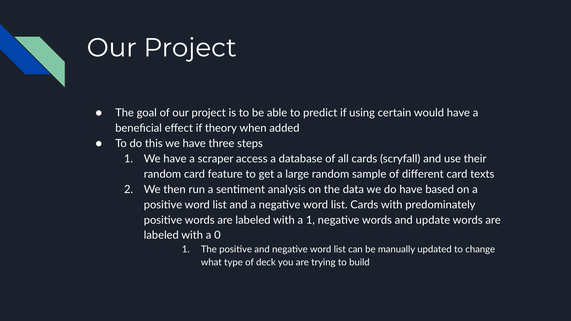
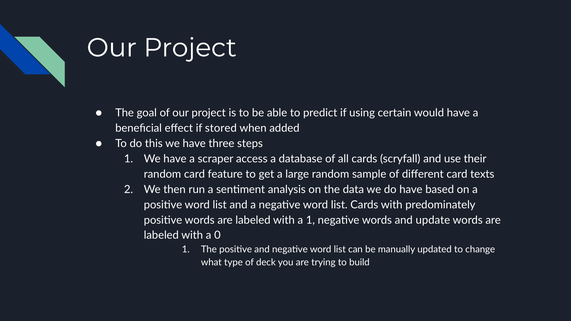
theory: theory -> stored (221, 128)
